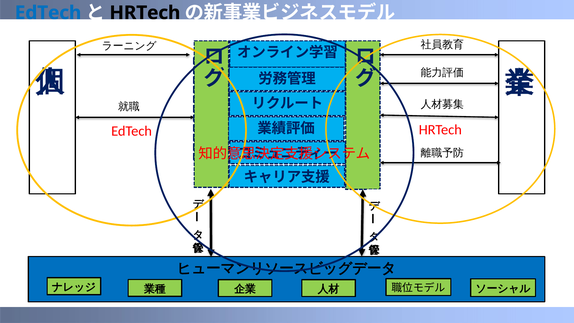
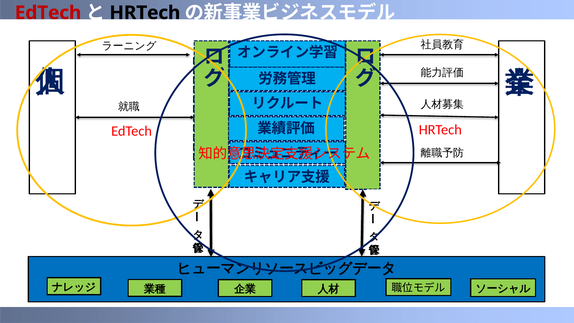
EdTech colour: blue -> red (48, 13)
